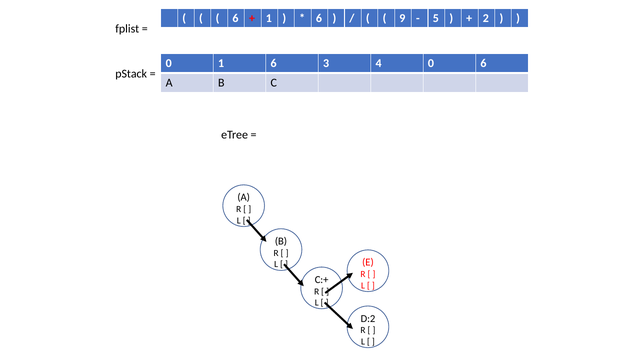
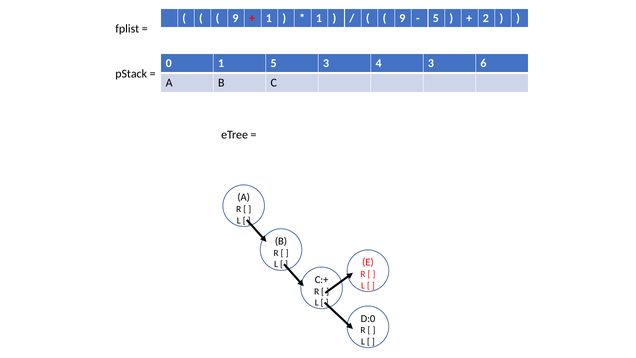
6: 6 -> 9 (235, 18)
6: 6 -> 1 (319, 18)
1 6: 6 -> 5 (274, 63)
4 0: 0 -> 3 (431, 63)
D:2: D:2 -> D:0 (368, 318)
